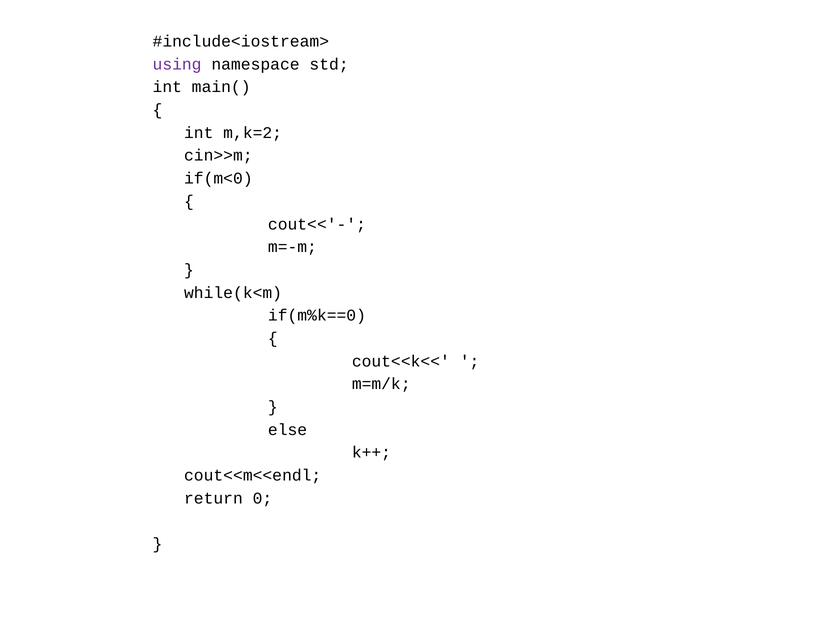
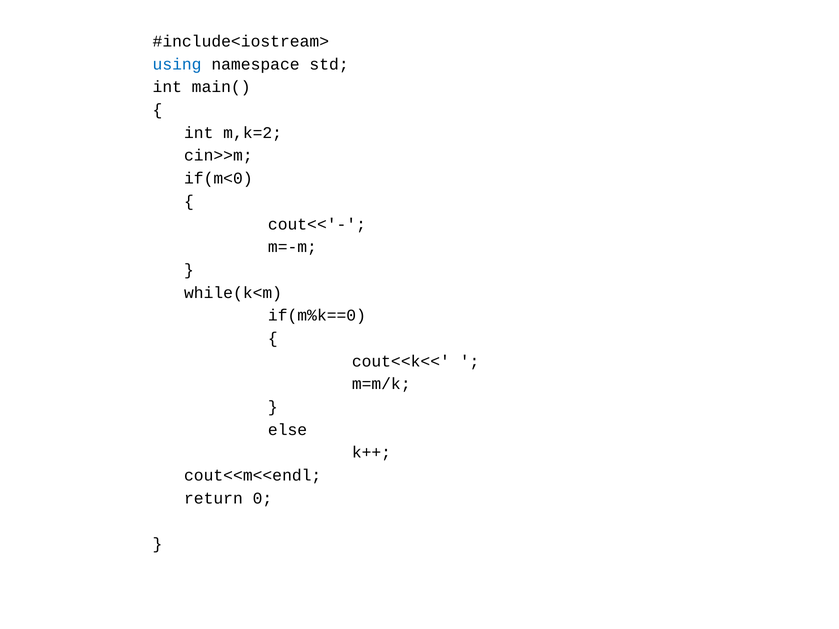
using colour: purple -> blue (177, 64)
